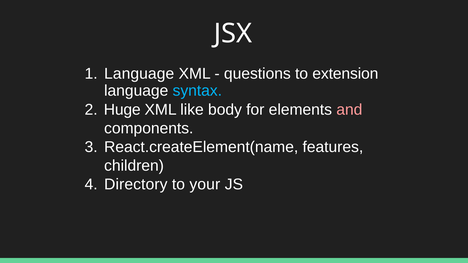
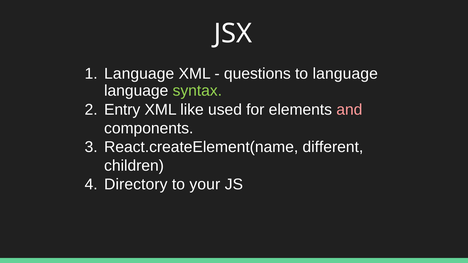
to extension: extension -> language (345, 74)
syntax colour: light blue -> light green (197, 91)
Huge: Huge -> Entry (122, 110)
body: body -> used (225, 110)
features: features -> different (333, 147)
